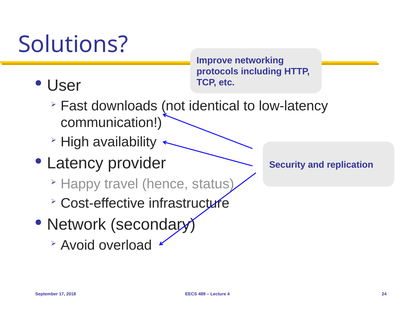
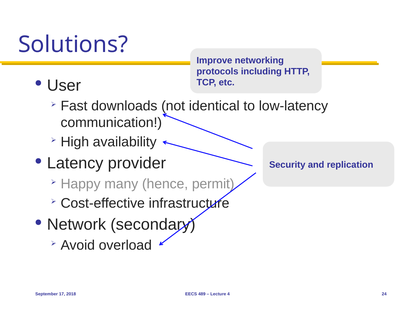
travel: travel -> many (121, 184)
status: status -> permit (213, 184)
